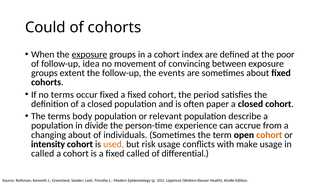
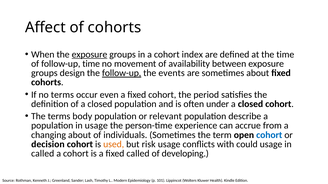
Could: Could -> Affect (45, 28)
the poor: poor -> time (285, 55)
follow-up idea: idea -> time (91, 64)
convincing: convincing -> availability (189, 64)
extent: extent -> design (72, 73)
follow-up underline: none -> present (122, 73)
occur fixed: fixed -> even (109, 95)
paper: paper -> under (218, 104)
in divide: divide -> usage (96, 126)
cohort colour: orange -> blue (269, 135)
intensity: intensity -> decision (48, 145)
make: make -> could (247, 145)
differential: differential -> developing (185, 154)
